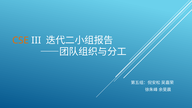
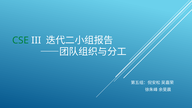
CSE colour: orange -> green (21, 40)
